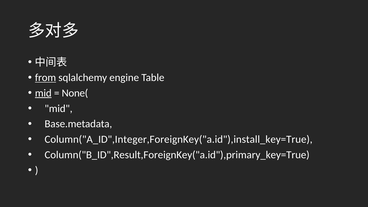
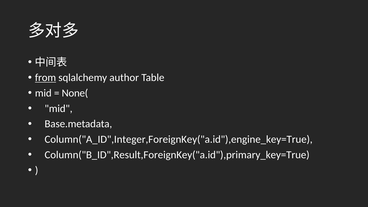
engine: engine -> author (124, 78)
mid underline: present -> none (43, 93)
Column("A_ID",Integer,ForeignKey("a.id"),install_key=True: Column("A_ID",Integer,ForeignKey("a.id"),install_key=True -> Column("A_ID",Integer,ForeignKey("a.id"),engine_key=True (179, 139)
